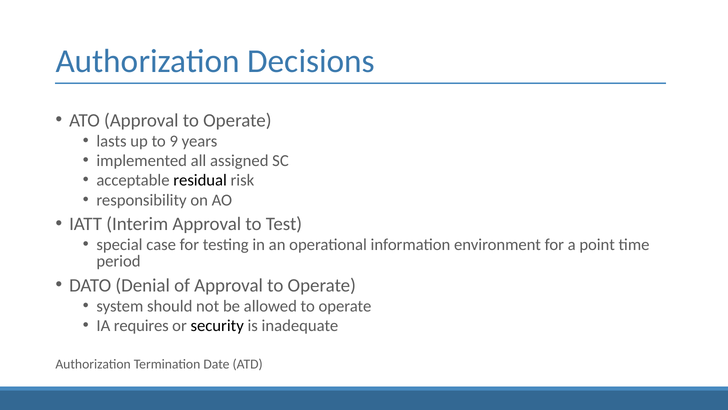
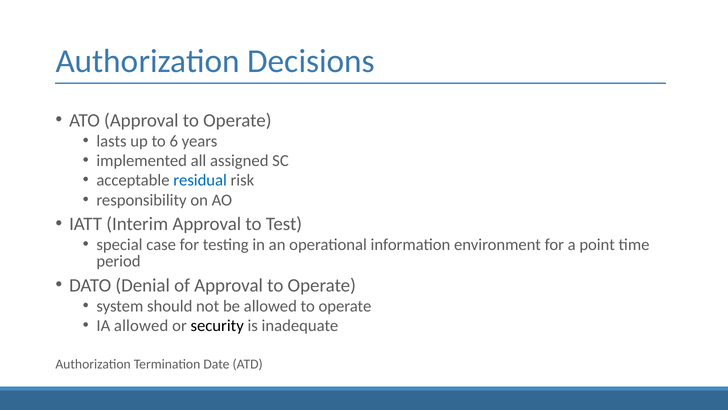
9: 9 -> 6 (174, 141)
residual colour: black -> blue (200, 180)
IA requires: requires -> allowed (141, 325)
